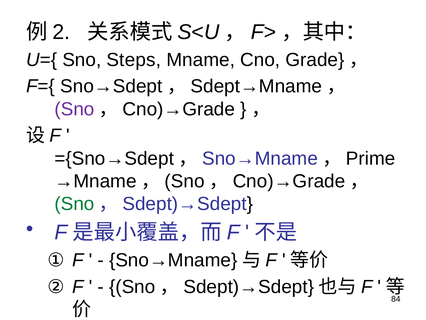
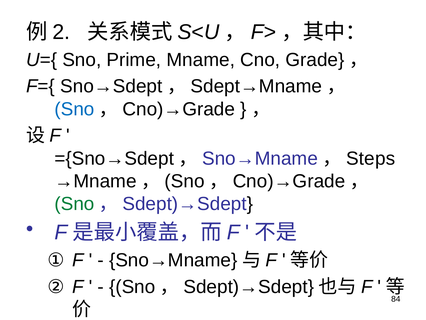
Steps: Steps -> Prime (134, 60)
Sno colour: purple -> blue (74, 109)
Prime: Prime -> Steps (371, 158)
